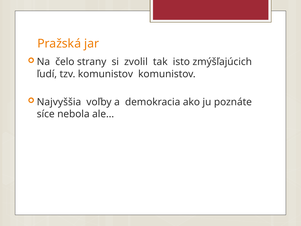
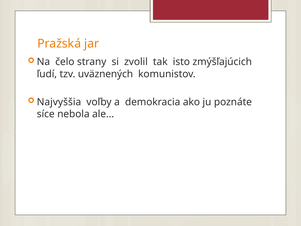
tzv komunistov: komunistov -> uväznených (105, 74)
